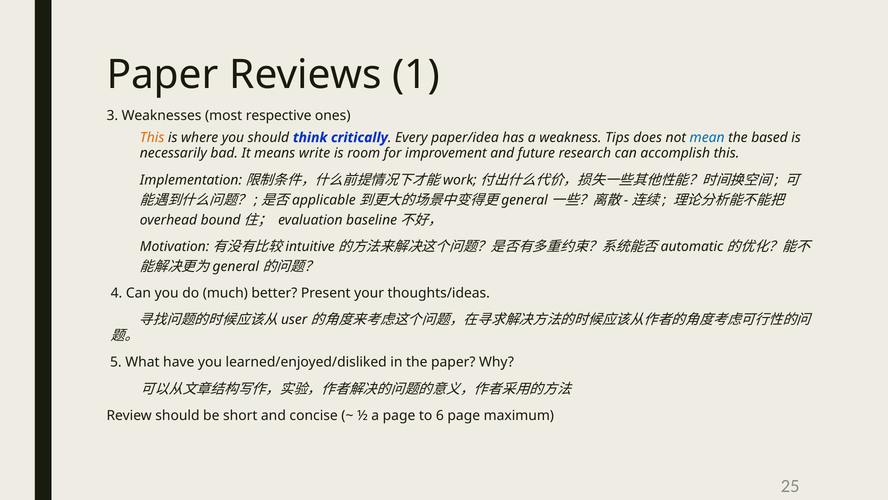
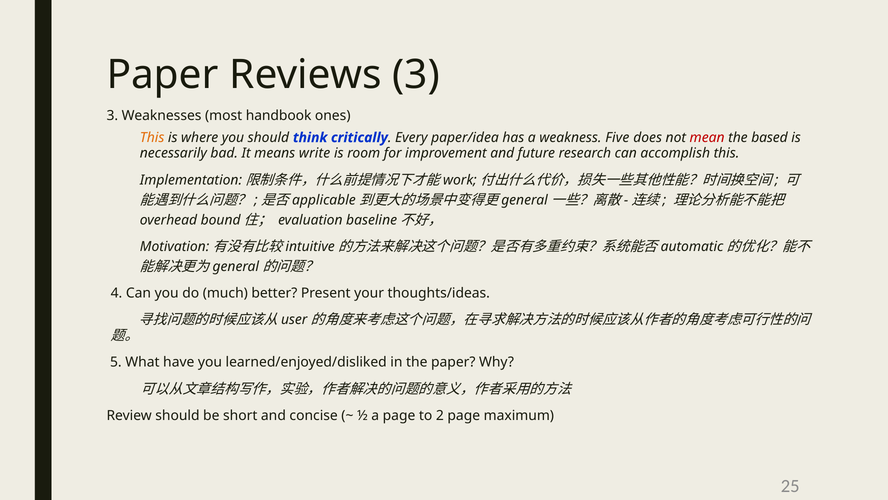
Reviews 1: 1 -> 3 (416, 75)
respective: respective -> handbook (279, 115)
Tips: Tips -> Five (617, 137)
mean colour: blue -> red (707, 137)
6: 6 -> 2 (440, 415)
